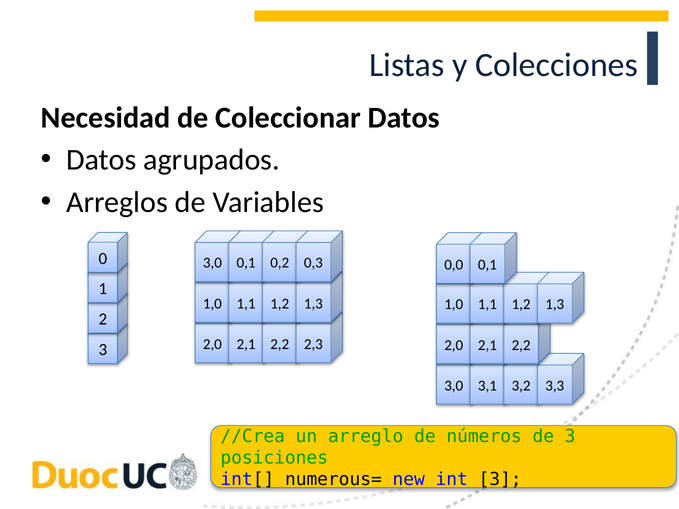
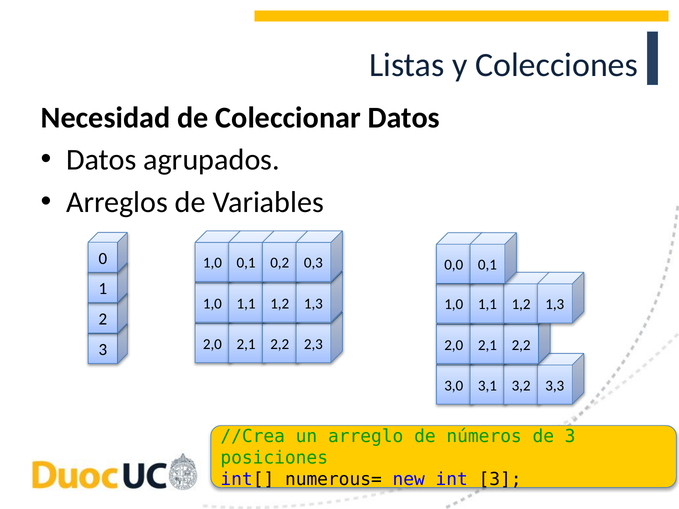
3,0: 3,0 -> 1,0 (212, 263)
